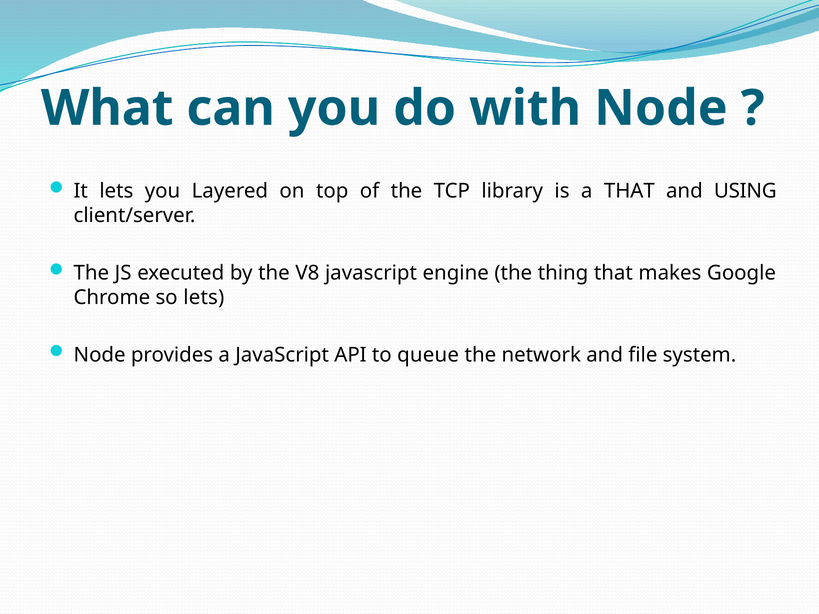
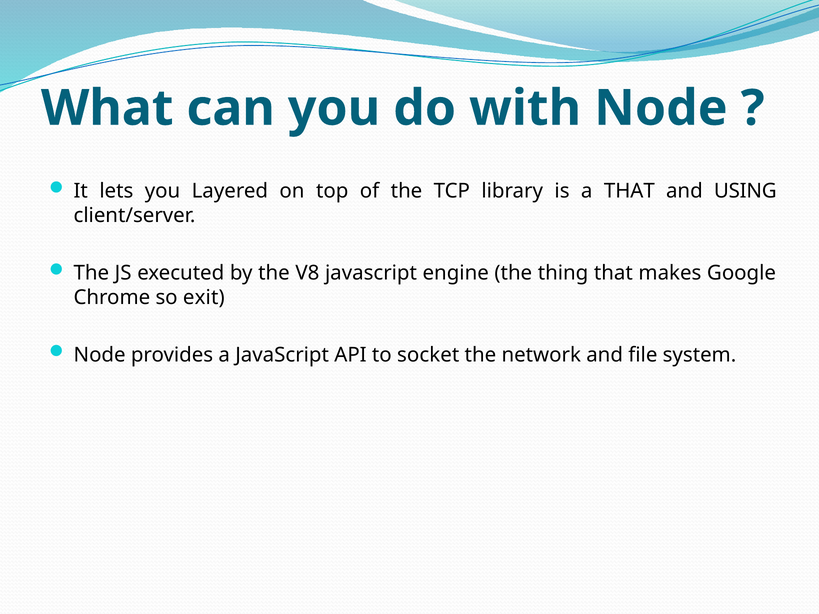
so lets: lets -> exit (204, 298)
queue: queue -> socket (428, 355)
